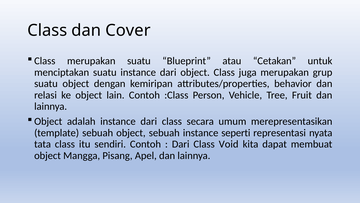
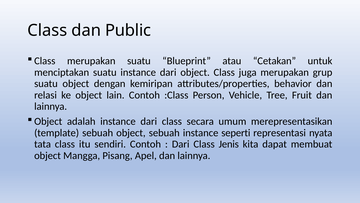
Cover: Cover -> Public (128, 30)
Void: Void -> Jenis (229, 144)
